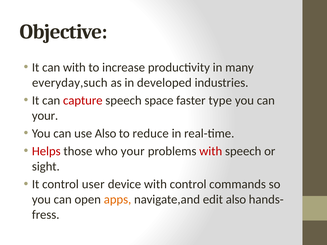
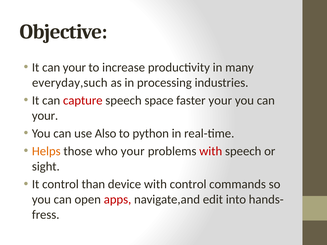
It can with: with -> your (74, 67)
developed: developed -> processing (164, 83)
faster type: type -> your (220, 100)
reduce: reduce -> python (151, 134)
Helps colour: red -> orange (46, 151)
user: user -> than (93, 184)
apps colour: orange -> red (118, 200)
edit also: also -> into (236, 200)
